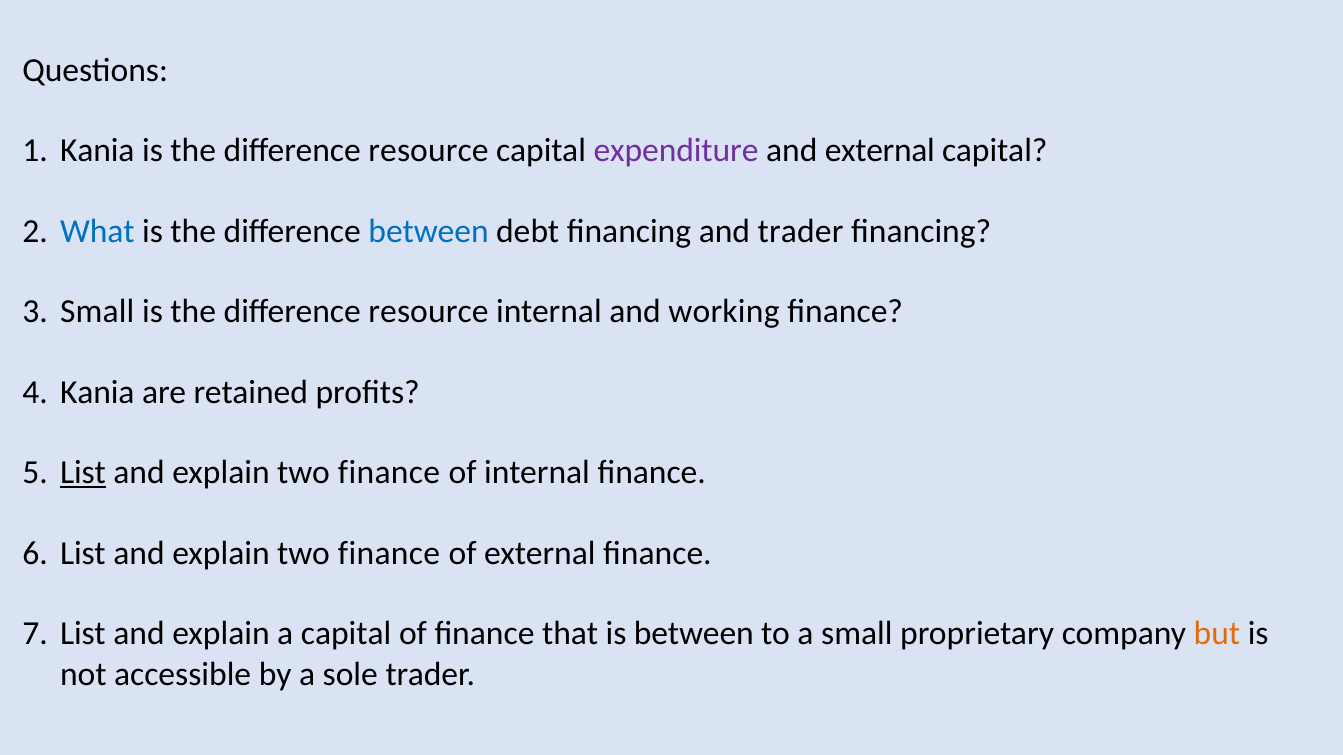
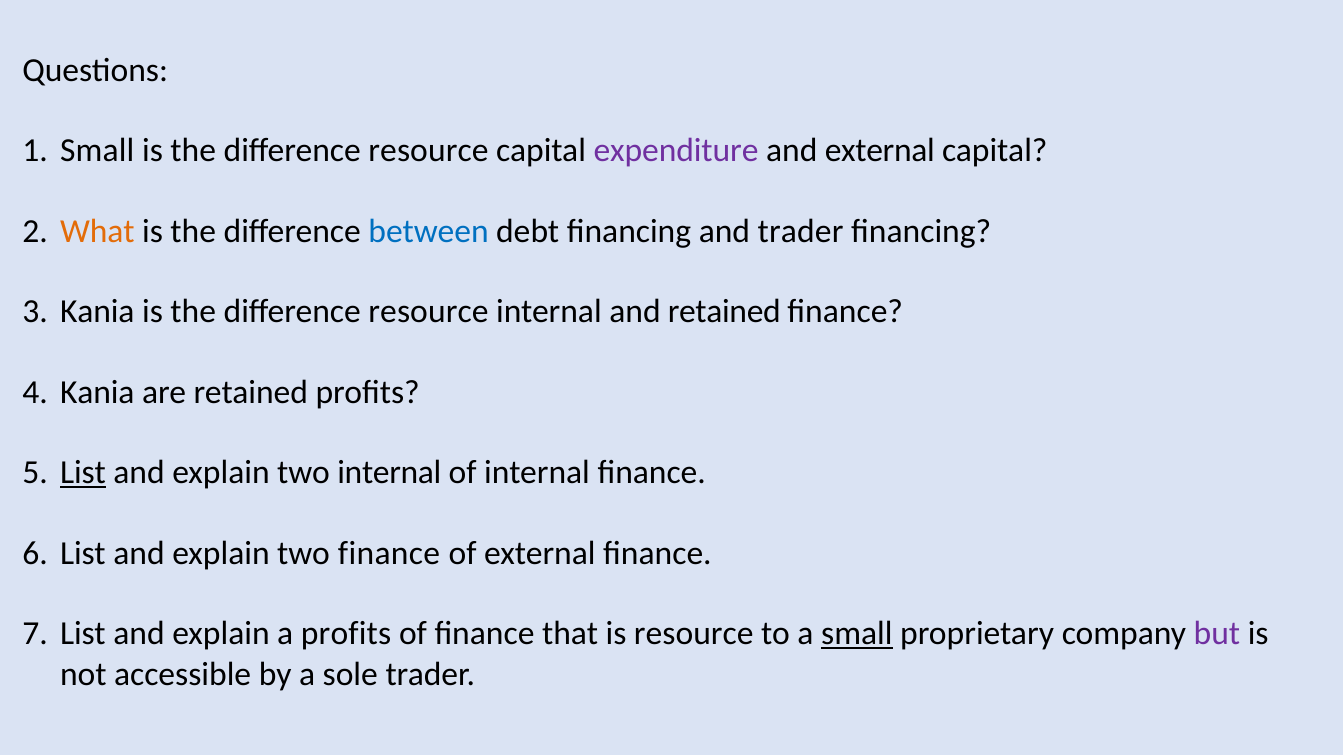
Kania: Kania -> Small (97, 151)
What colour: blue -> orange (97, 231)
Small: Small -> Kania (97, 312)
and working: working -> retained (724, 312)
finance: finance -> internal (389, 473)
a capital: capital -> profits (346, 634)
is between: between -> resource (694, 634)
small underline: none -> present (857, 634)
but colour: orange -> purple (1217, 634)
